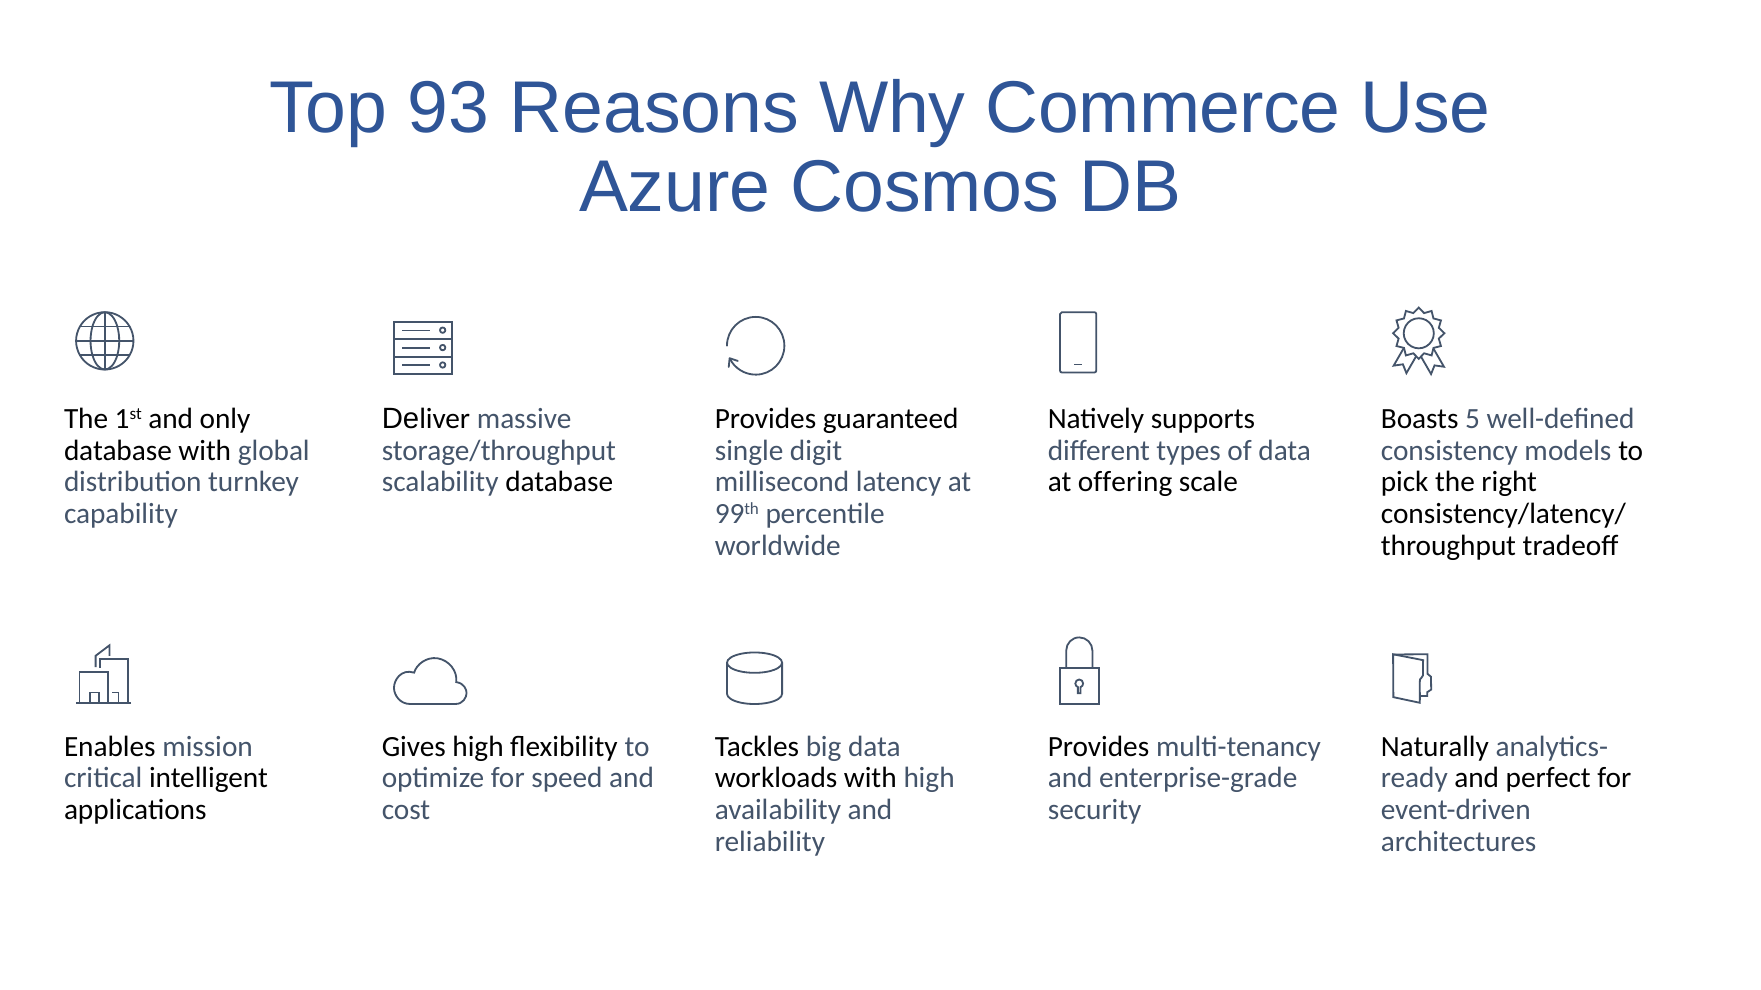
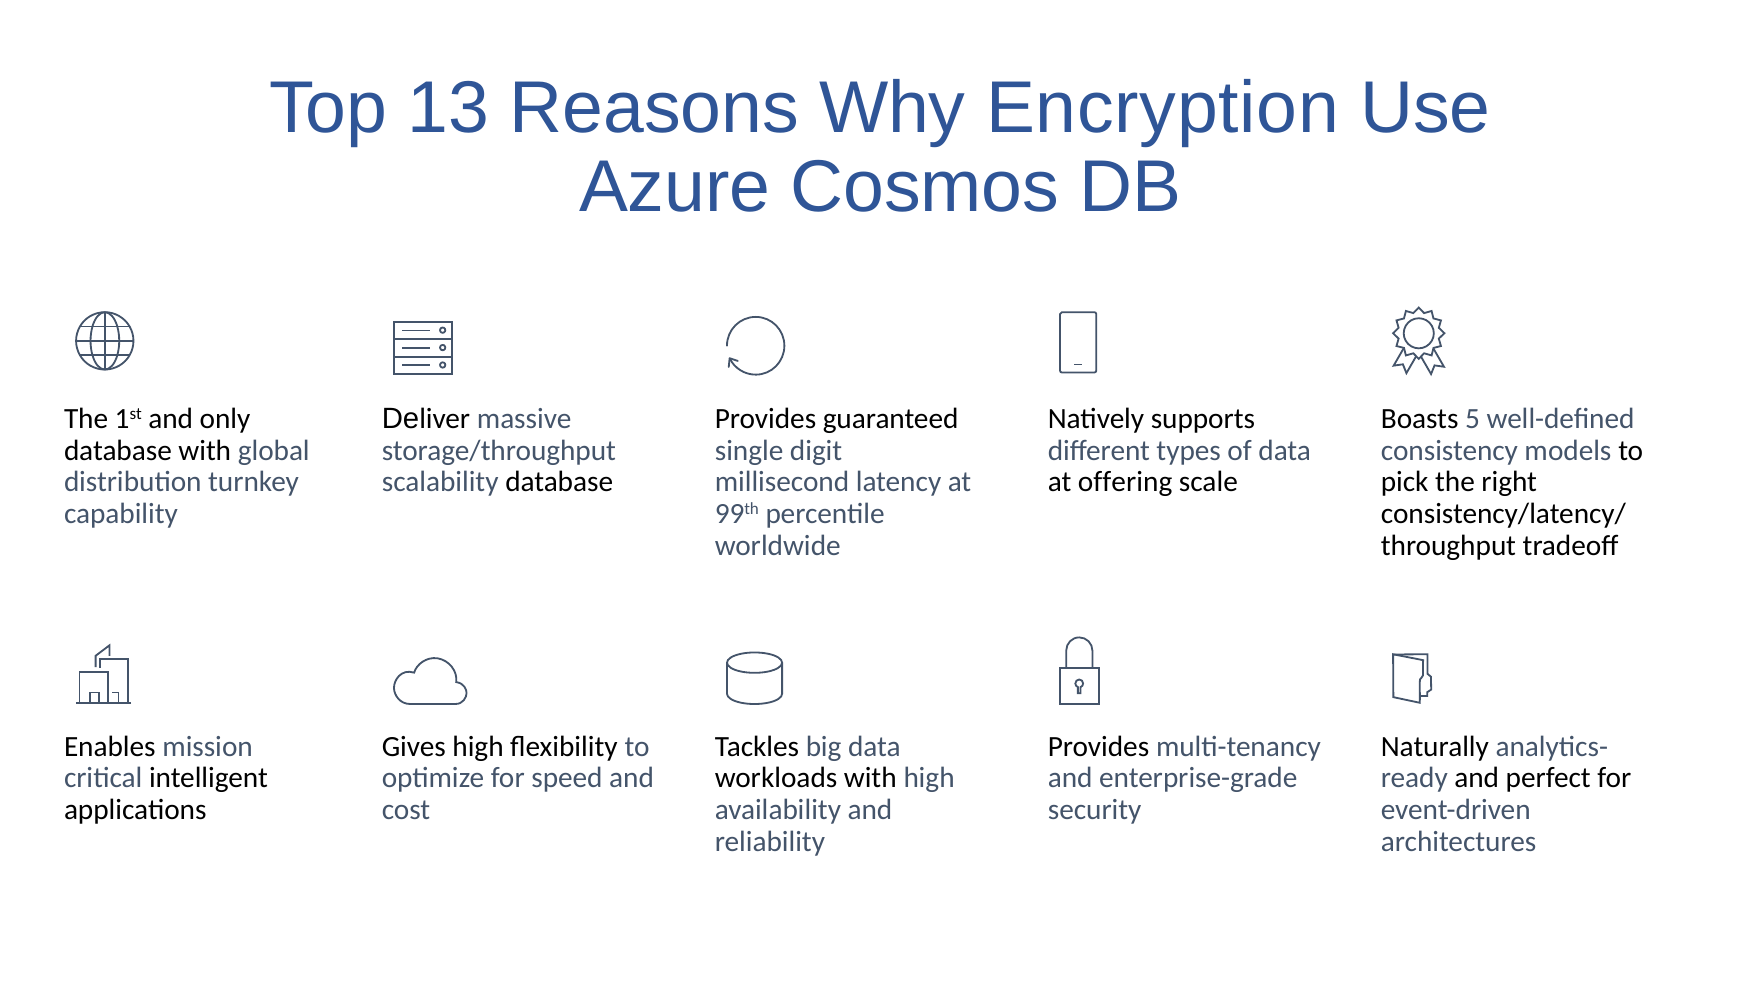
93: 93 -> 13 (449, 108)
Commerce: Commerce -> Encryption (1163, 108)
